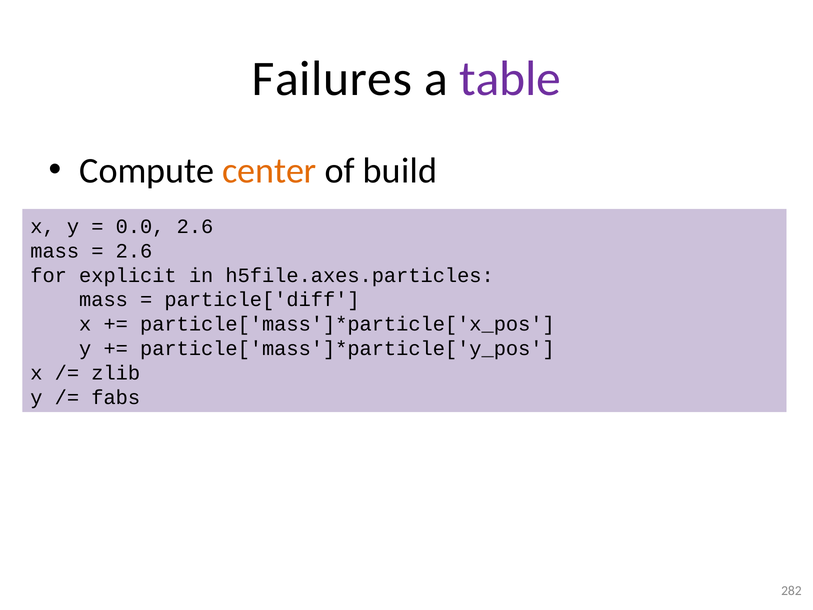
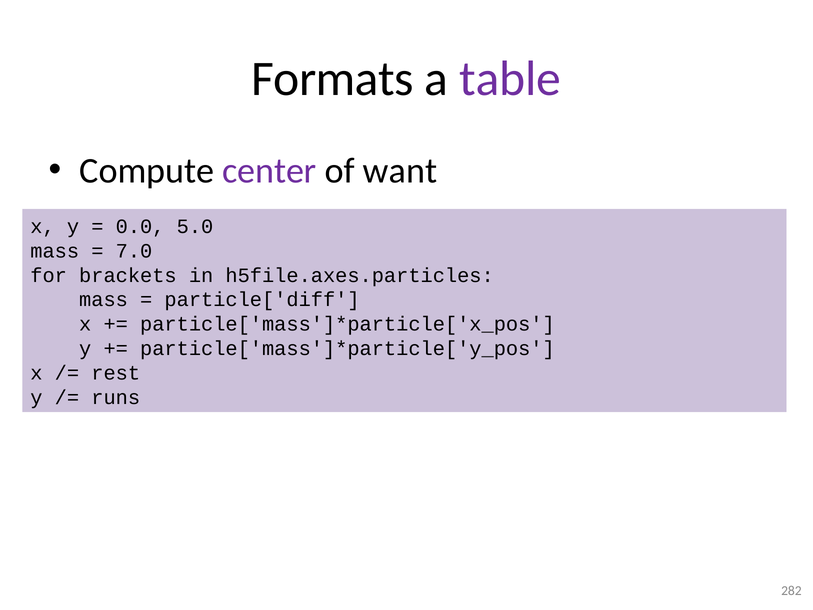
Failures: Failures -> Formats (332, 79)
center colour: orange -> purple (269, 171)
build: build -> want (400, 171)
0.0 2.6: 2.6 -> 5.0 (195, 226)
2.6: 2.6 -> 7.0 (134, 251)
explicit: explicit -> brackets (128, 275)
zlib: zlib -> rest (116, 373)
fabs: fabs -> runs (116, 397)
